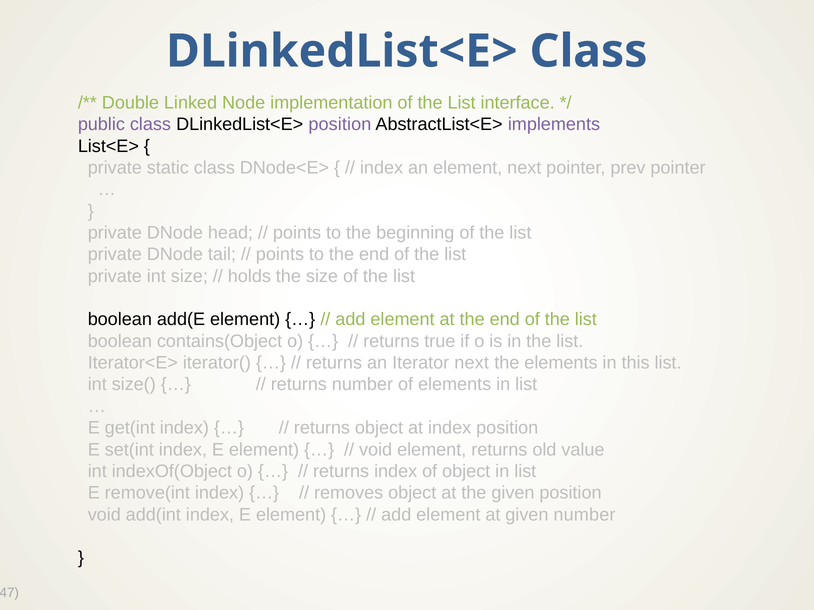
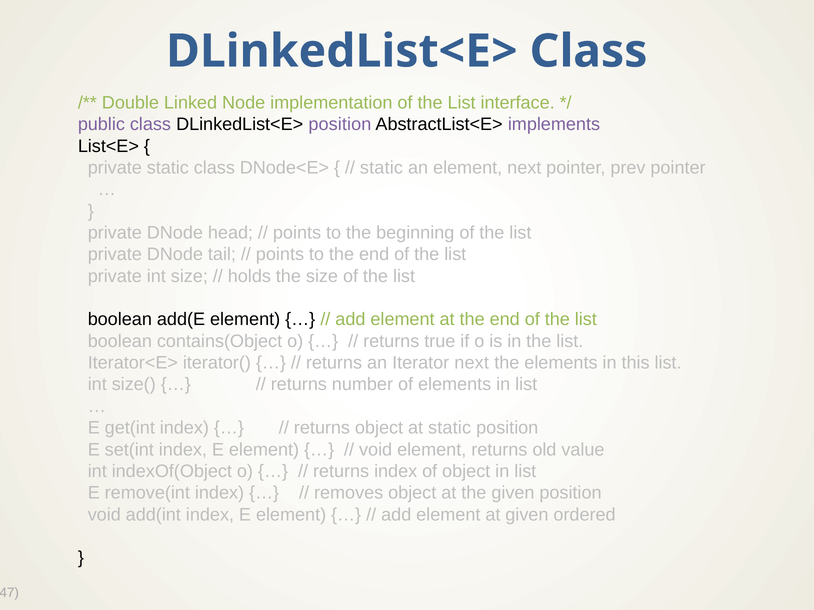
index: index -> static (381, 168)
at index: index -> static (450, 428)
given number: number -> ordered (585, 515)
